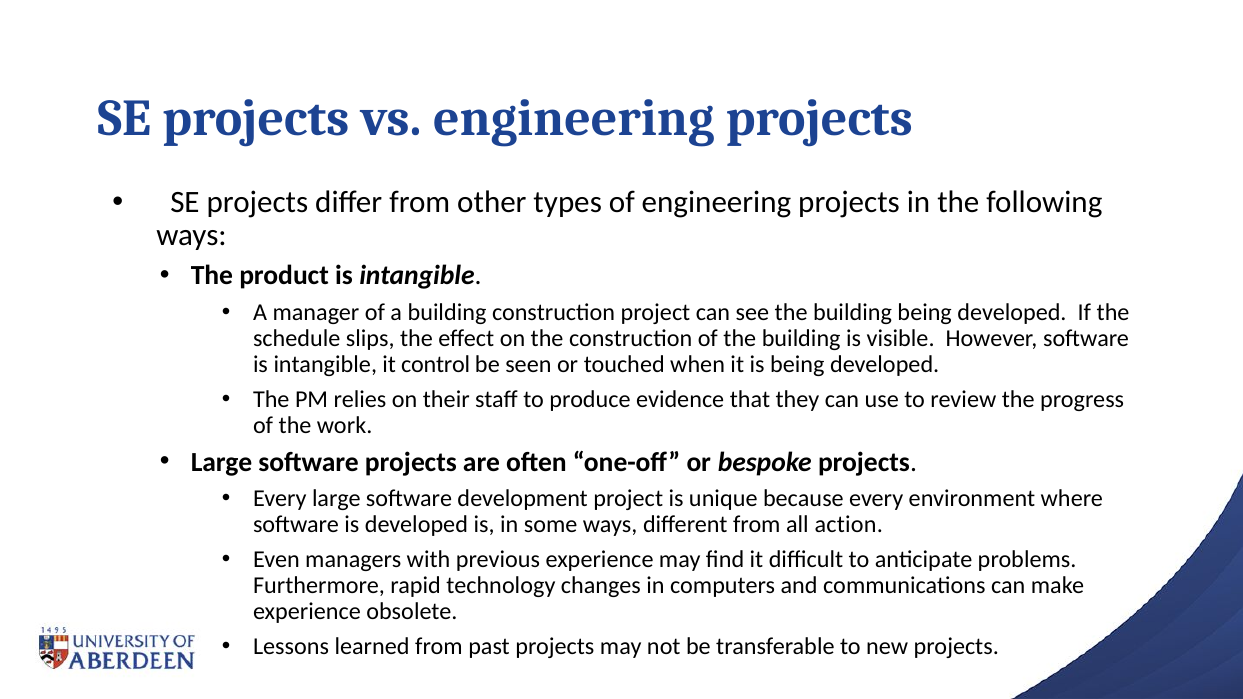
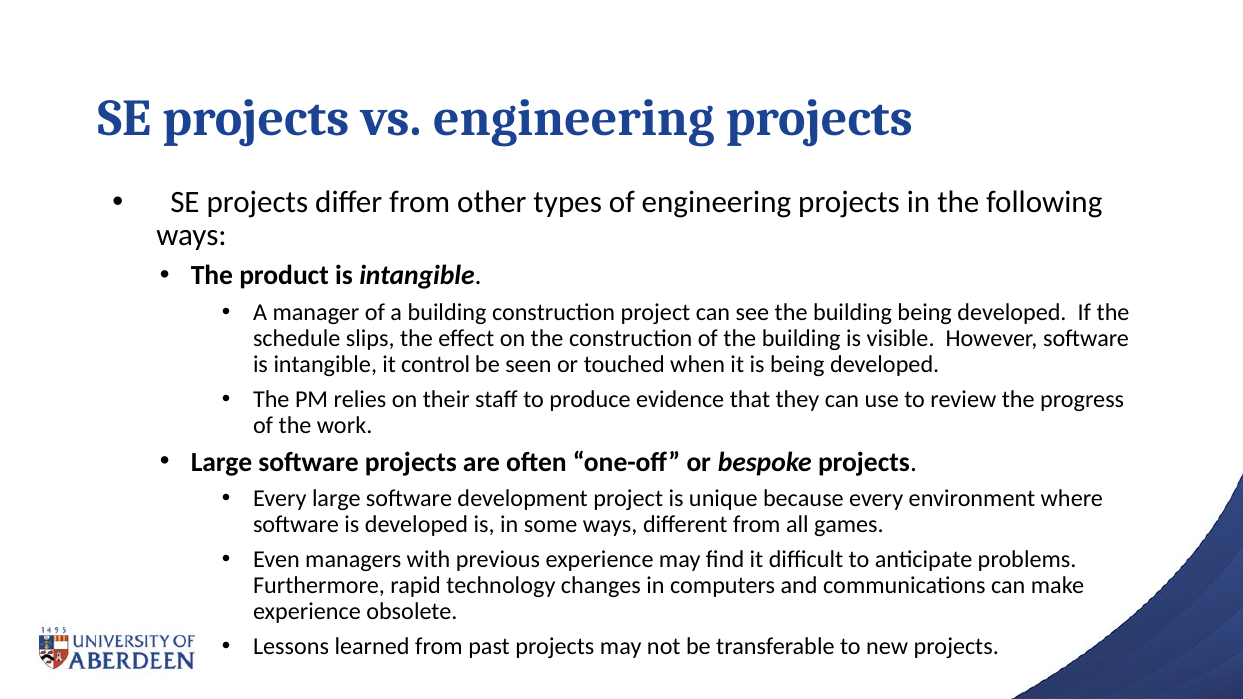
action: action -> games (849, 525)
